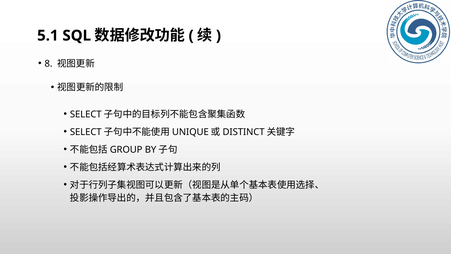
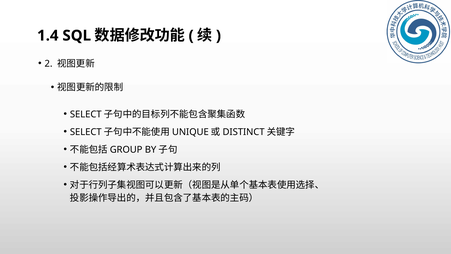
5.1: 5.1 -> 1.4 (48, 36)
8: 8 -> 2 (49, 63)
